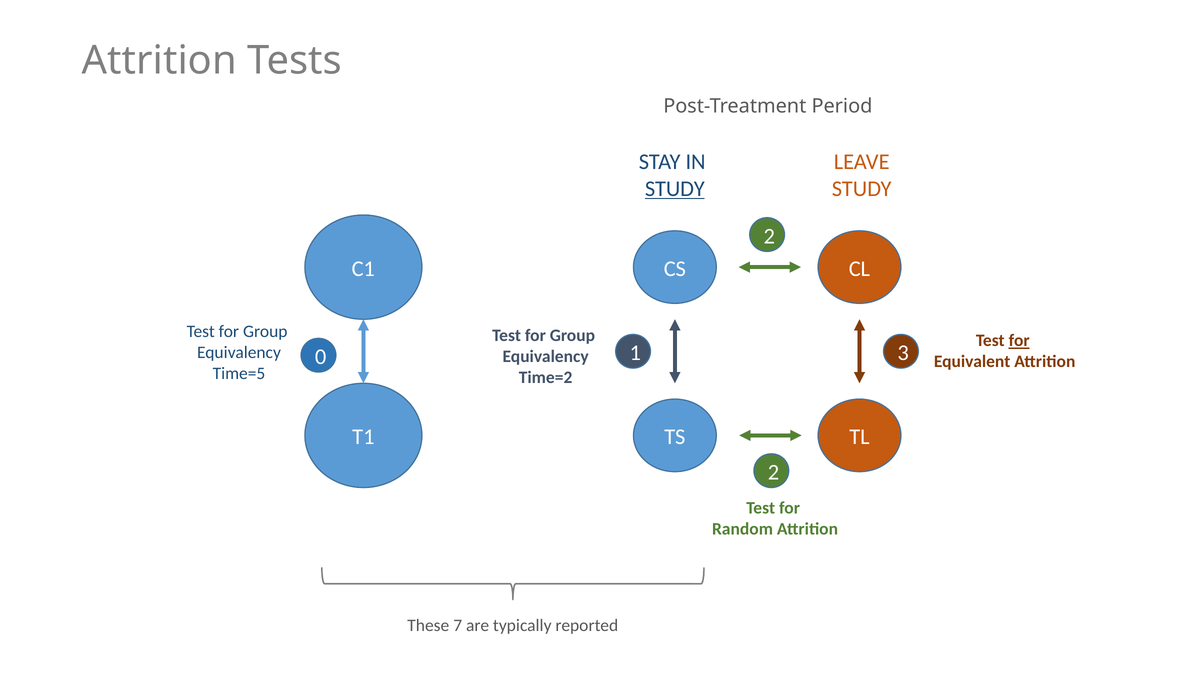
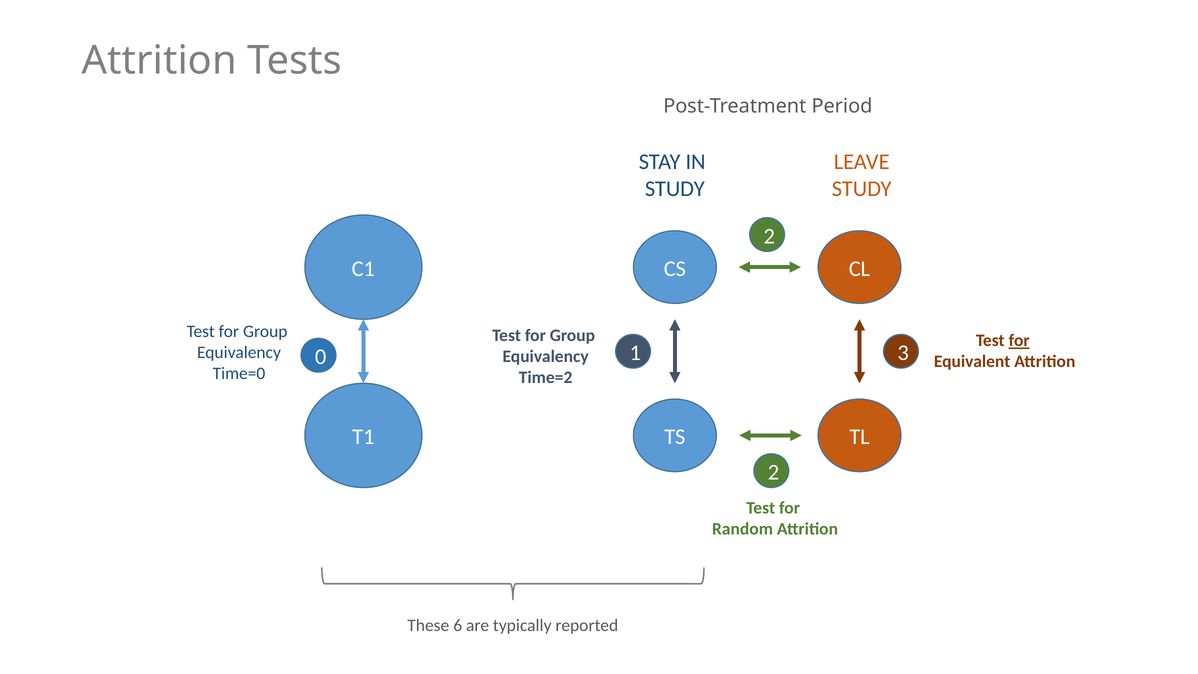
STUDY underline: present -> none (675, 189)
Time=5: Time=5 -> Time=0 (239, 374)
7: 7 -> 6 (458, 625)
